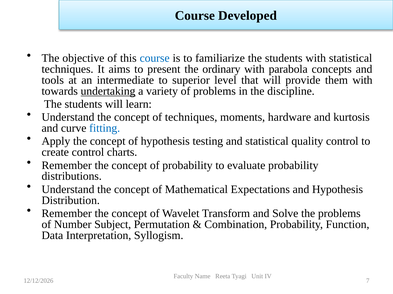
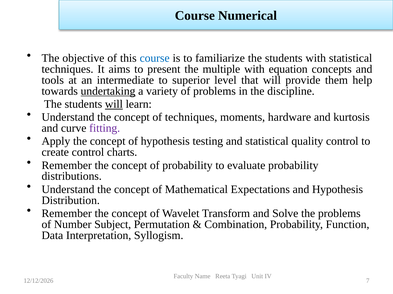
Developed: Developed -> Numerical (248, 16)
ordinary: ordinary -> multiple (221, 69)
parabola: parabola -> equation (288, 69)
them with: with -> help (362, 80)
will underline: none -> present (114, 104)
fitting colour: blue -> purple (105, 128)
